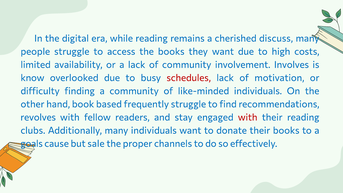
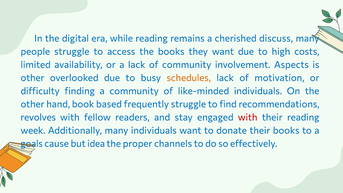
Involves: Involves -> Aspects (291, 65)
know: know -> other (32, 78)
schedules colour: red -> orange (189, 78)
clubs: clubs -> week (33, 130)
sale: sale -> idea (96, 144)
